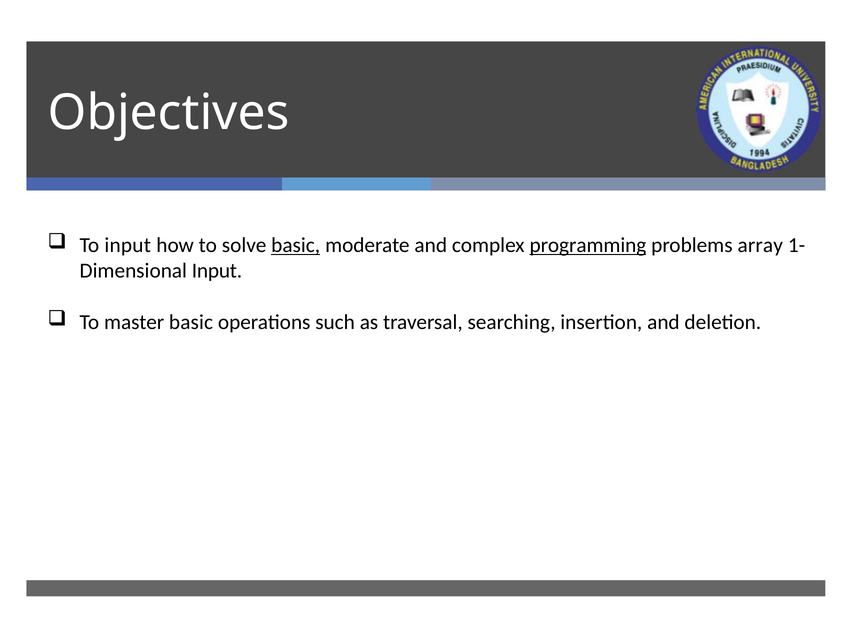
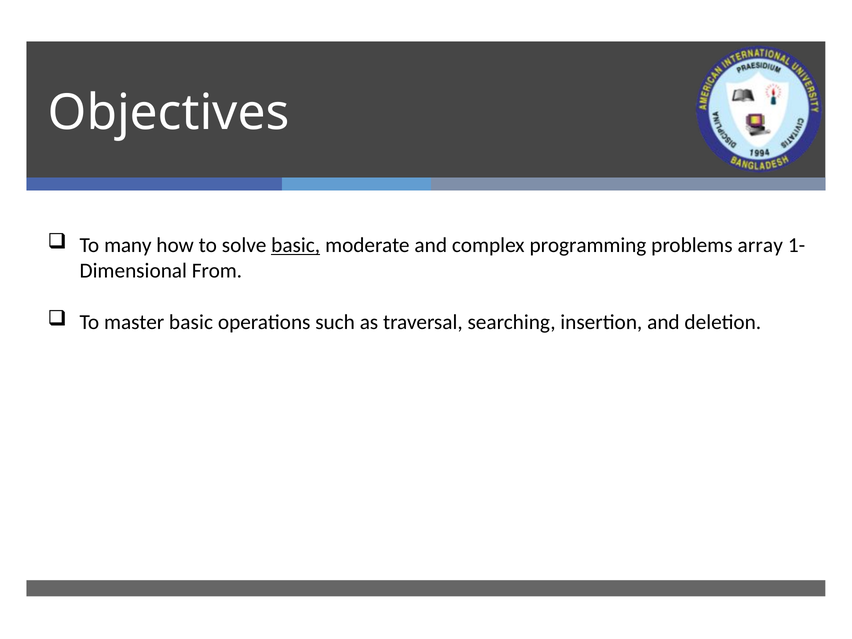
To input: input -> many (128, 245)
programming underline: present -> none (588, 245)
Input: Input -> From (217, 271)
